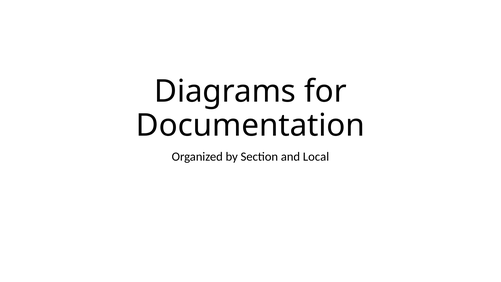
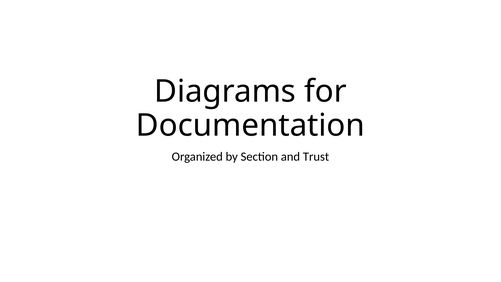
Local: Local -> Trust (316, 157)
